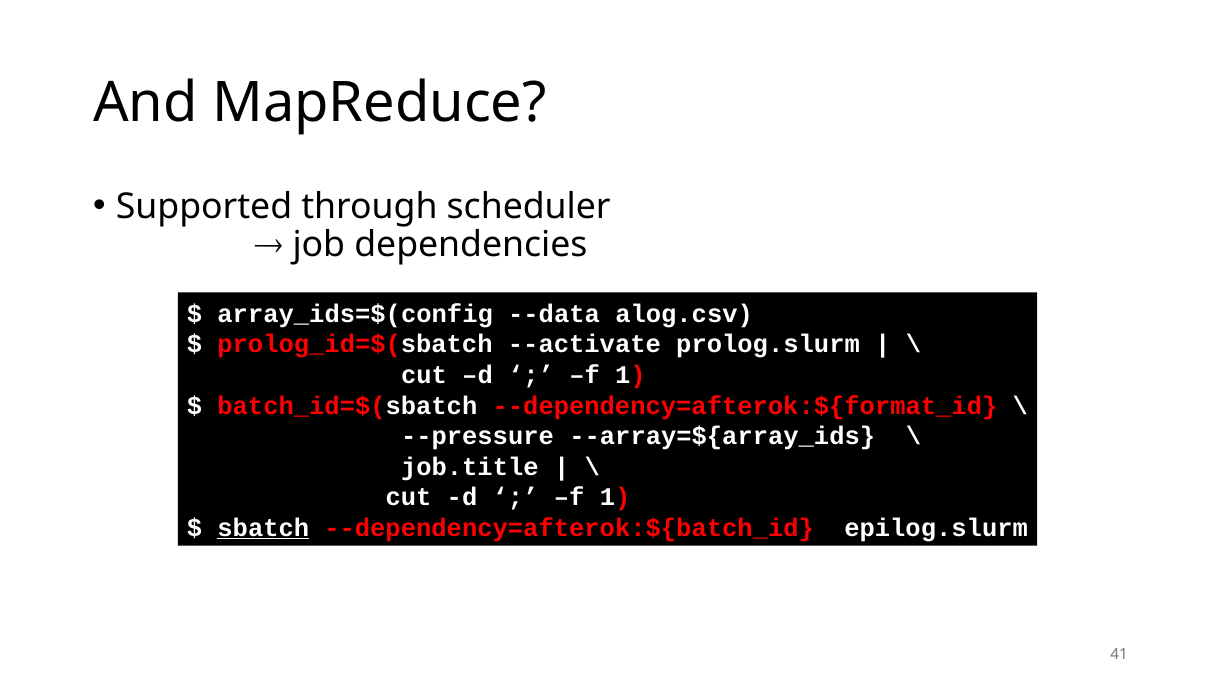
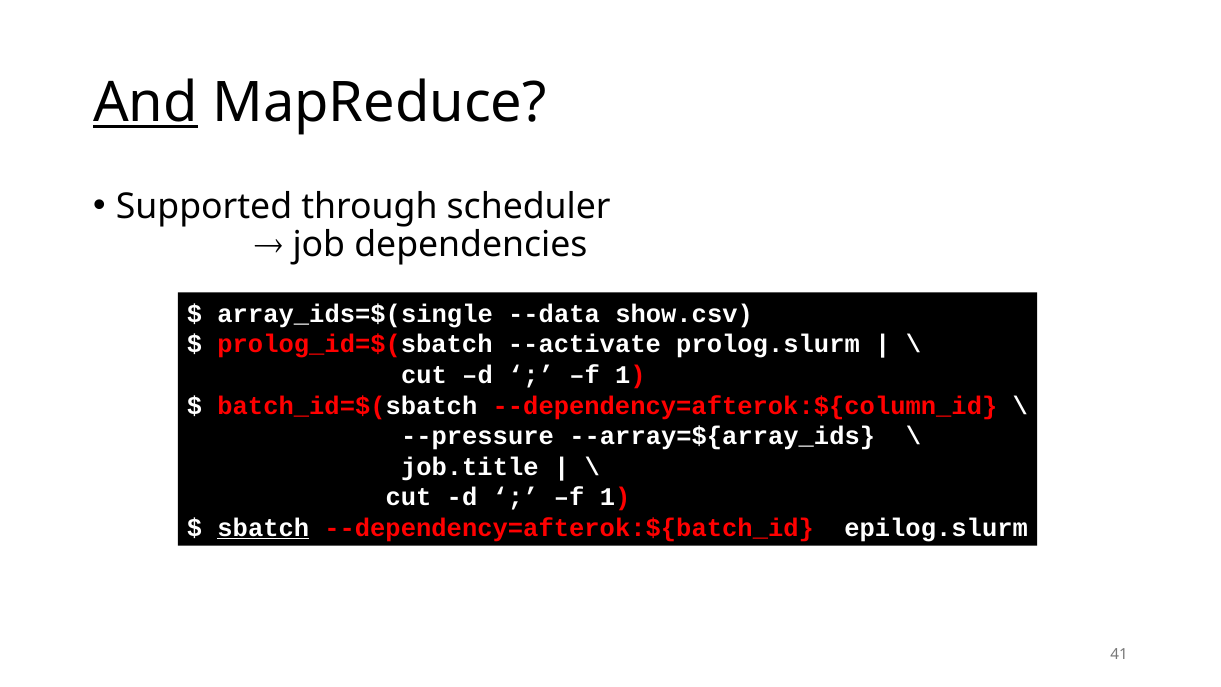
And underline: none -> present (145, 103)
array_ids=$(config: array_ids=$(config -> array_ids=$(single (355, 314)
alog.csv: alog.csv -> show.csv (684, 314)
--dependency=afterok:${format_id: --dependency=afterok:${format_id -> --dependency=afterok:${column_id (745, 405)
